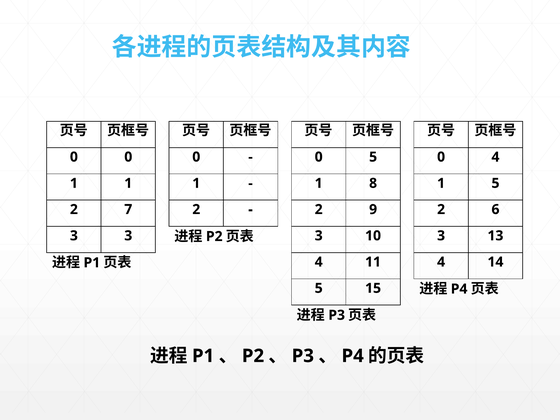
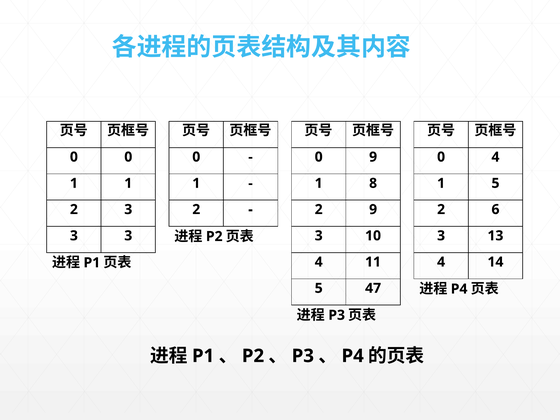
0 5: 5 -> 9 (373, 157)
2 7: 7 -> 3 (128, 209)
15: 15 -> 47 (373, 288)
